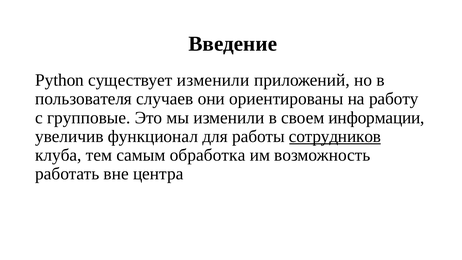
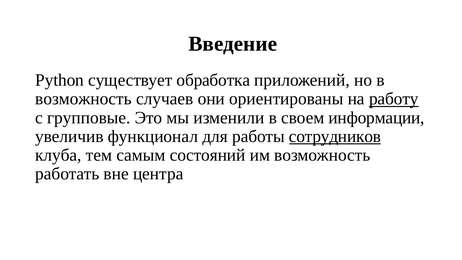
существует изменили: изменили -> обработка (213, 80)
пользователя: пользователя -> возможность (84, 99)
работу underline: none -> present (394, 99)
обработка: обработка -> состояний (208, 155)
